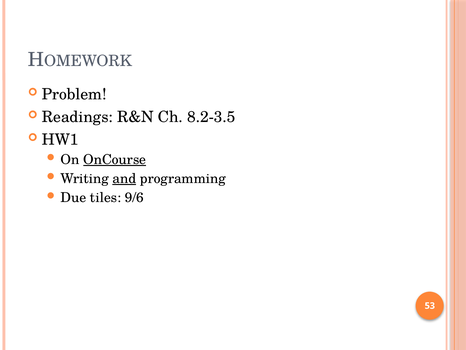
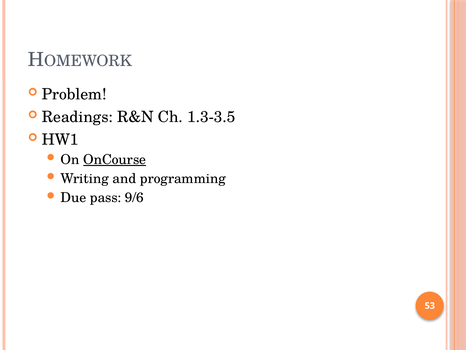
8.2-3.5: 8.2-3.5 -> 1.3-3.5 (211, 117)
and underline: present -> none (124, 178)
tiles: tiles -> pass (106, 197)
